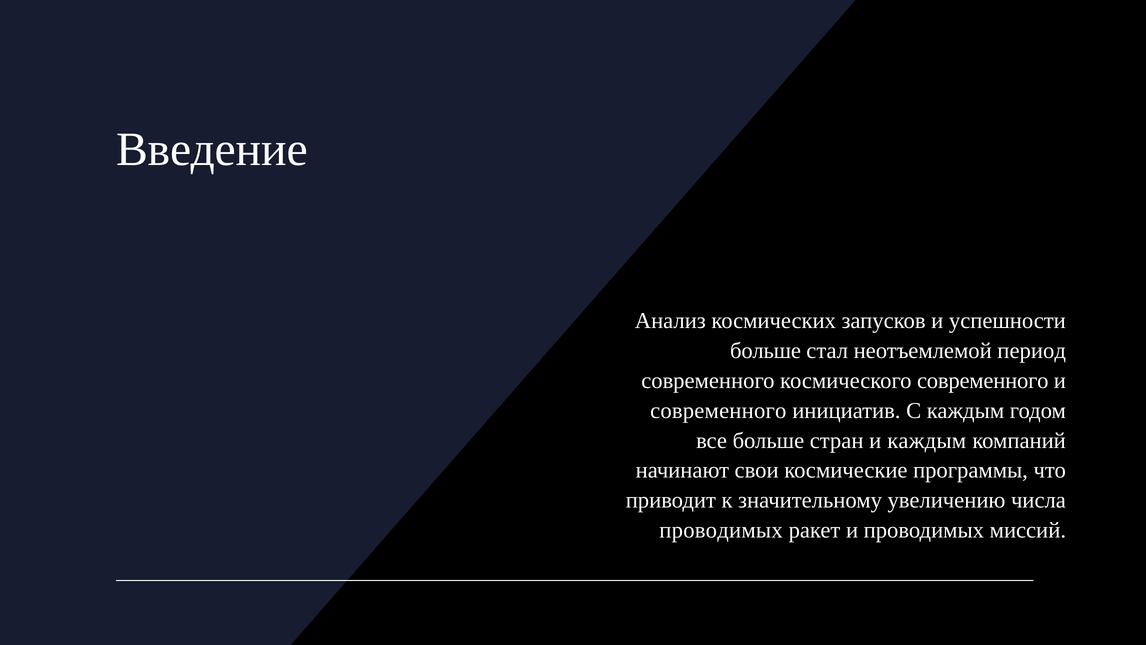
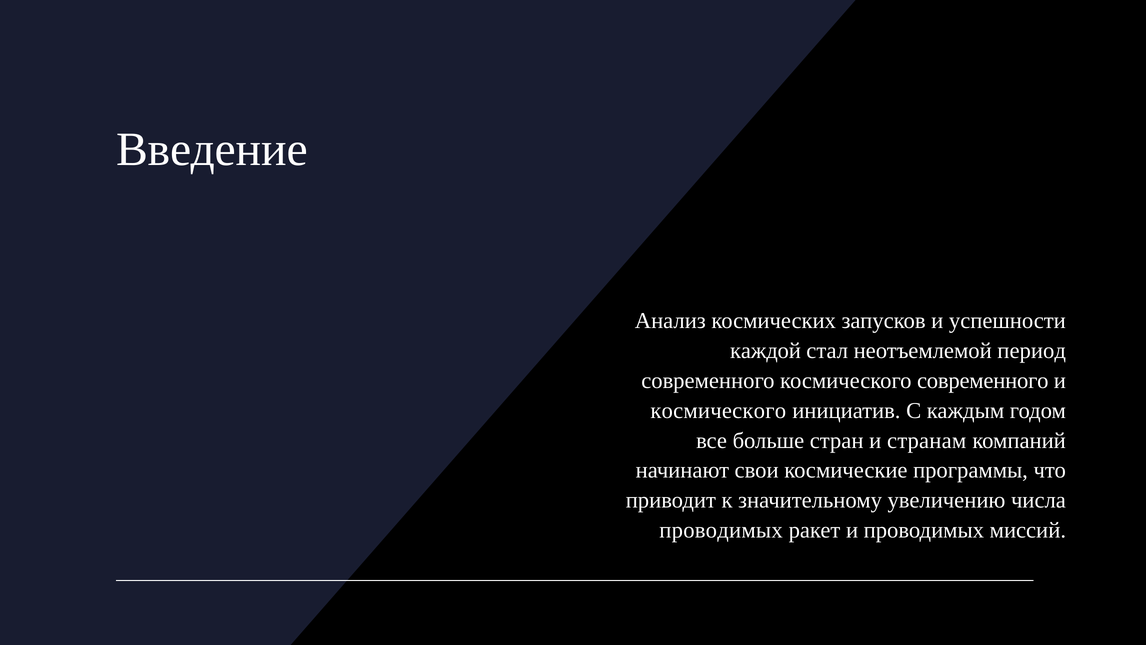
больше: больше -> каждой (766, 351)
современного: современного -> космического (718, 410)
и каждым: каждым -> странам (927, 440)
